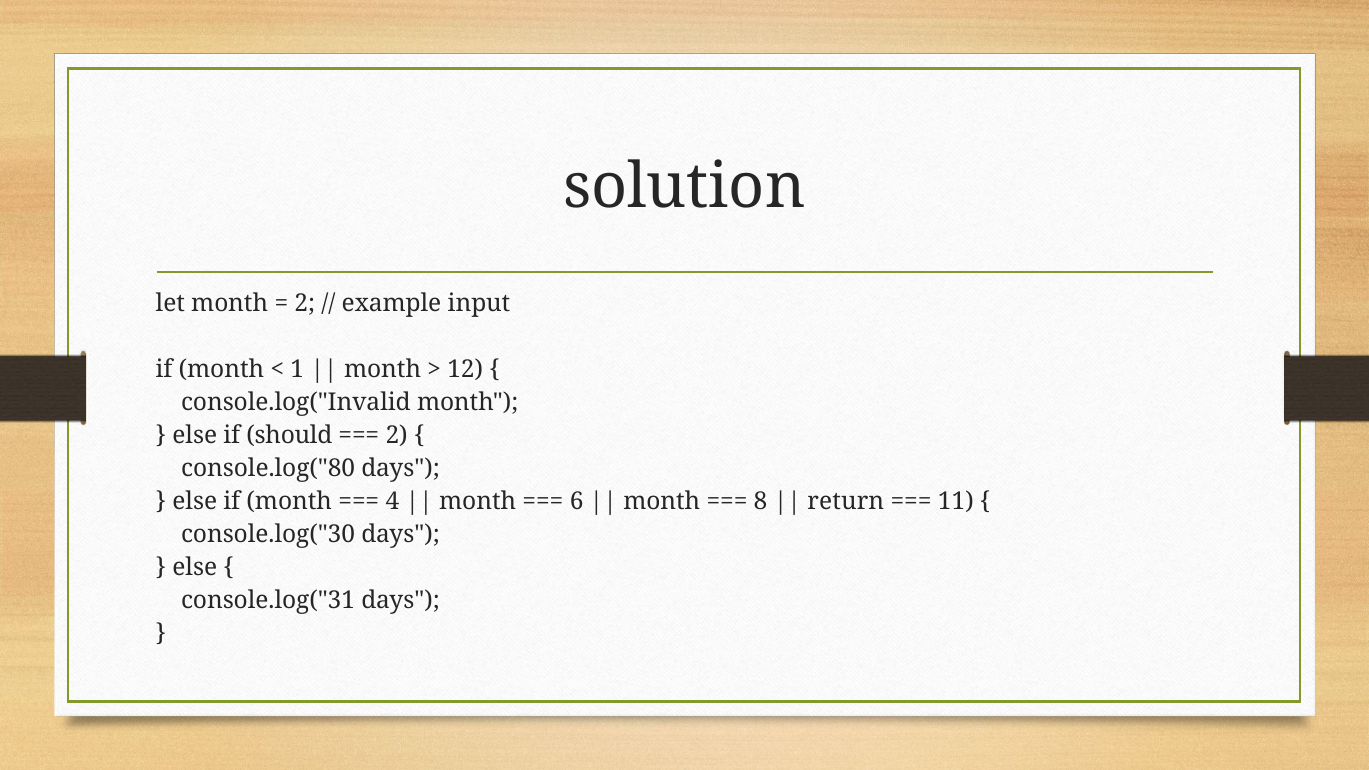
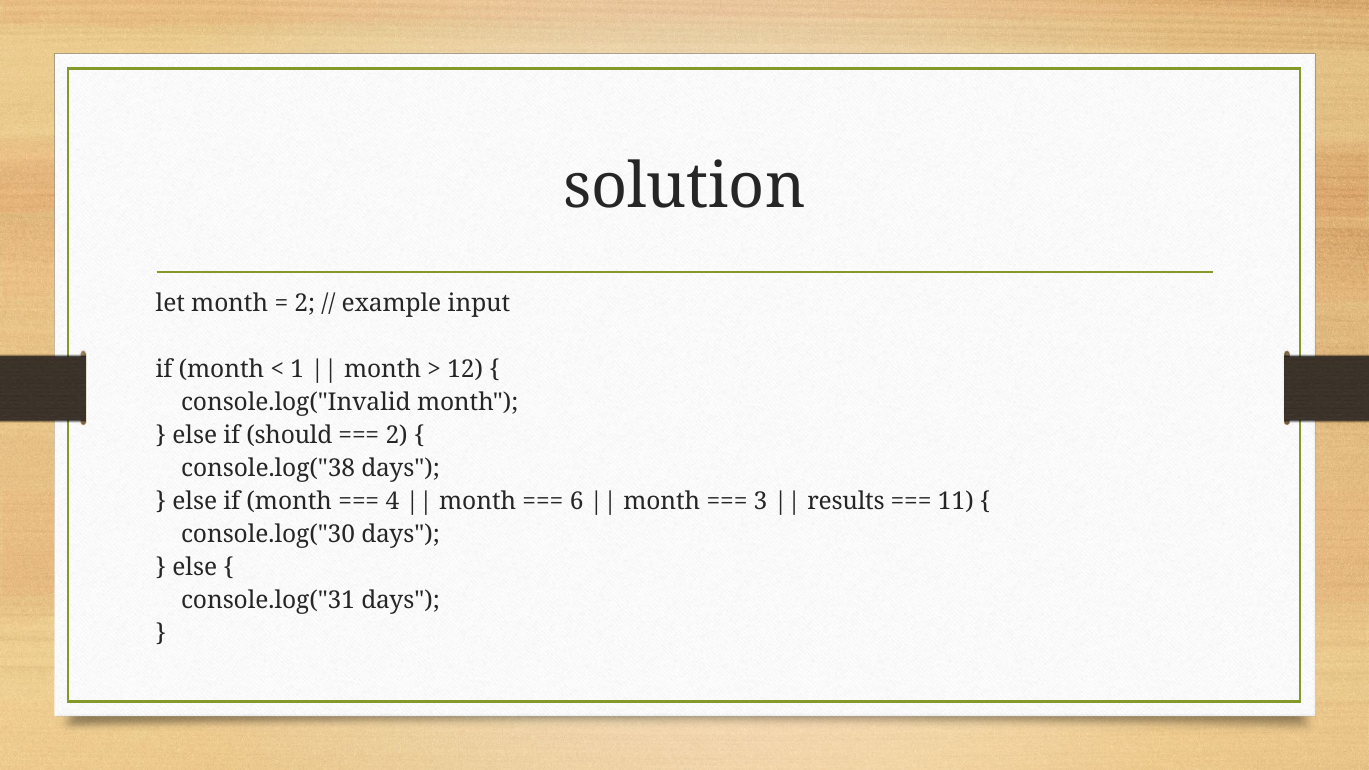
console.log("80: console.log("80 -> console.log("38 (268, 468)
8: 8 -> 3 (761, 501)
return: return -> results (846, 501)
